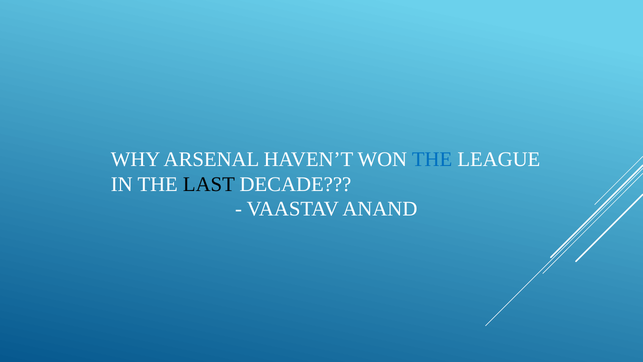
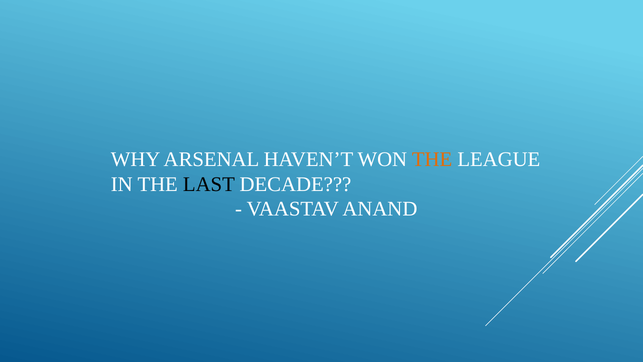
THE colour: blue -> orange (432, 159)
